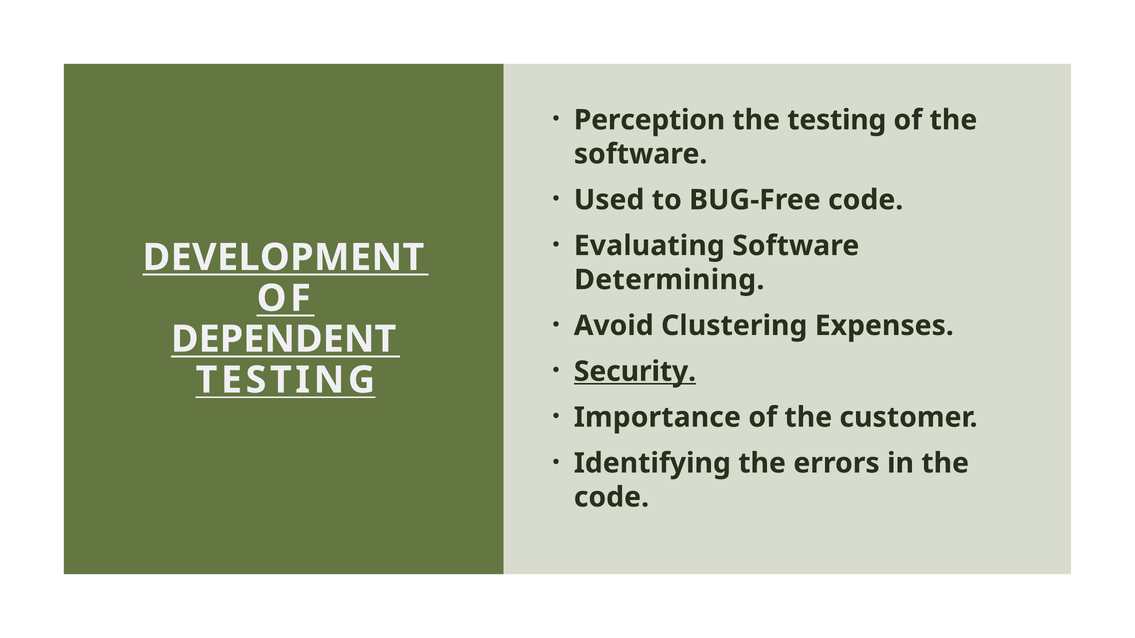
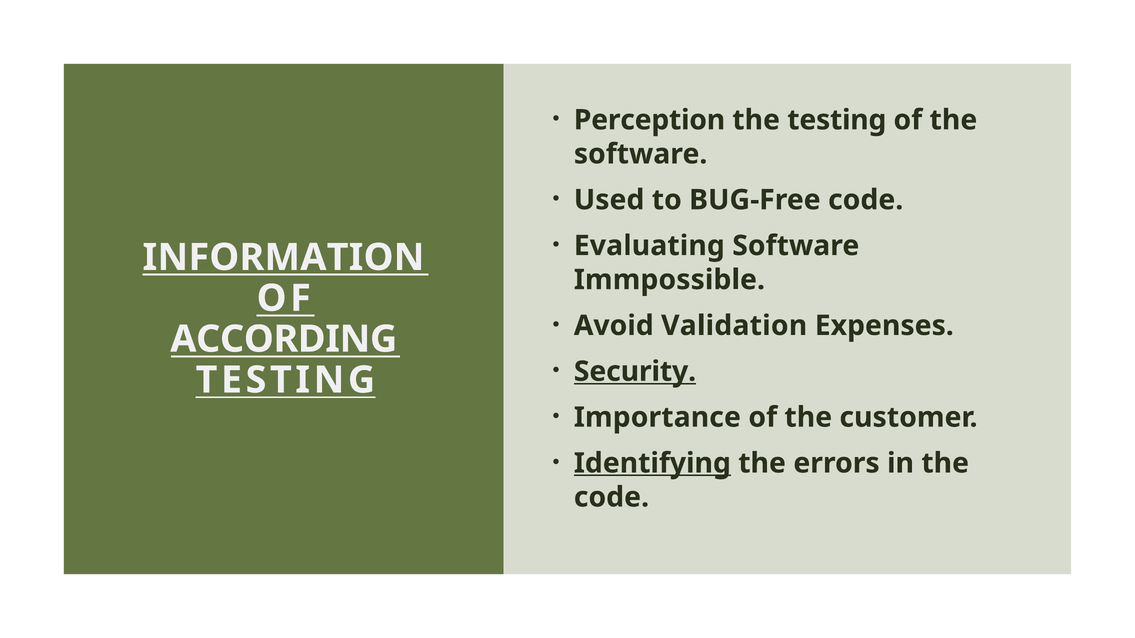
DEVELOPMENT: DEVELOPMENT -> INFORMATION (283, 258)
Determining: Determining -> Immpossible (669, 280)
Clustering: Clustering -> Validation (734, 326)
DEPENDENT: DEPENDENT -> ACCORDING (284, 339)
Identifying underline: none -> present (652, 463)
